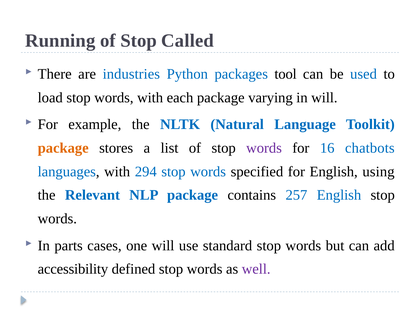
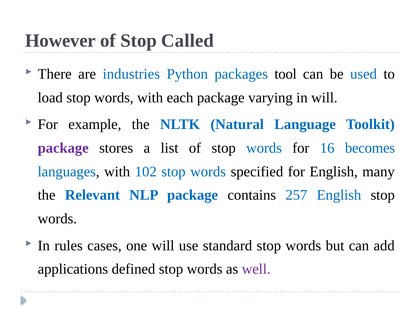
Running: Running -> However (60, 41)
package colour: orange -> purple (63, 148)
words colour: purple -> blue (264, 148)
chatbots: chatbots -> becomes (370, 148)
294: 294 -> 102 (146, 172)
using: using -> many (379, 172)
parts: parts -> rules (69, 246)
accessibility: accessibility -> applications (73, 269)
